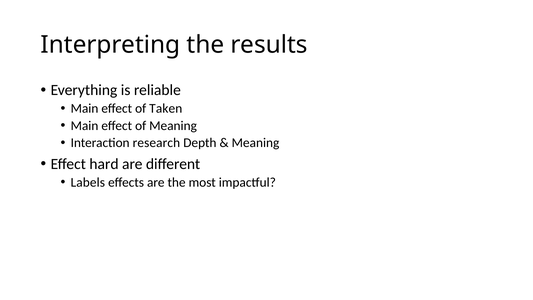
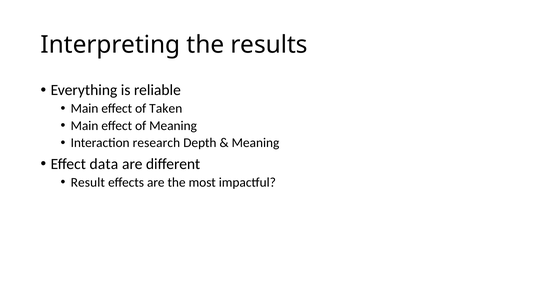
hard: hard -> data (104, 164)
Labels: Labels -> Result (88, 182)
